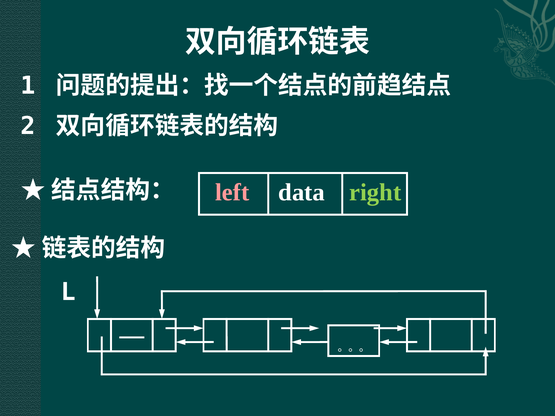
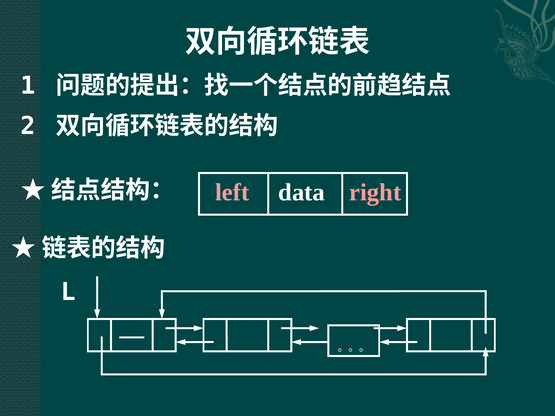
right colour: light green -> pink (375, 192)
